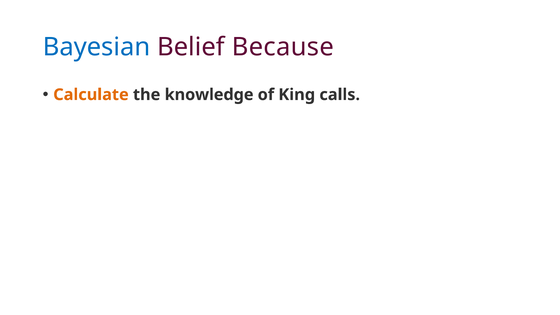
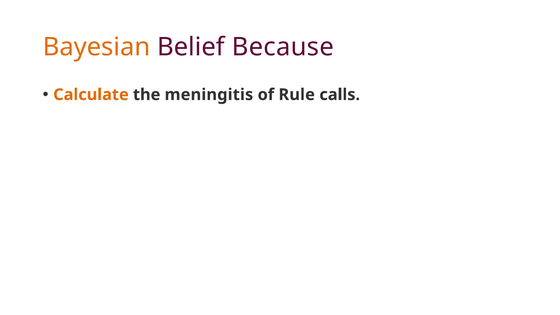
Bayesian colour: blue -> orange (97, 47)
knowledge: knowledge -> meningitis (209, 95)
King: King -> Rule (297, 95)
